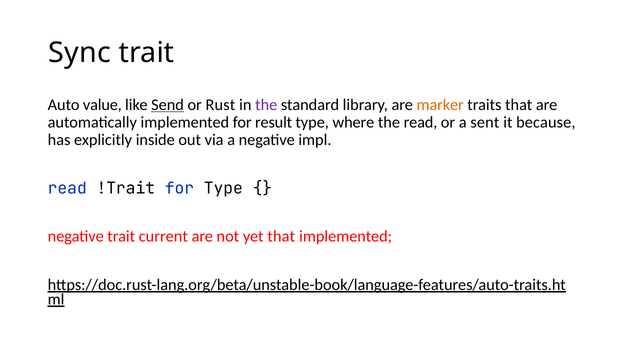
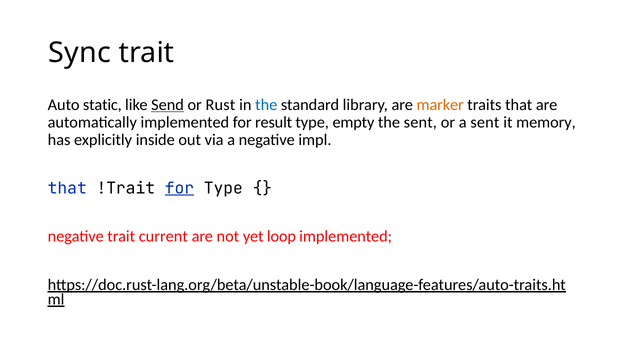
value: value -> static (102, 105)
the colour: purple -> blue (266, 105)
where: where -> empty (353, 122)
the read: read -> sent (420, 122)
because: because -> memory (546, 122)
read: read -> that (67, 188)
for underline: none -> present (179, 188)
yet that: that -> loop (281, 236)
